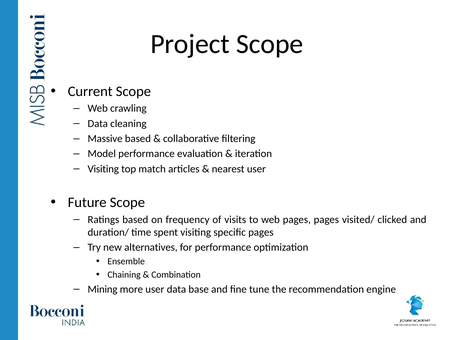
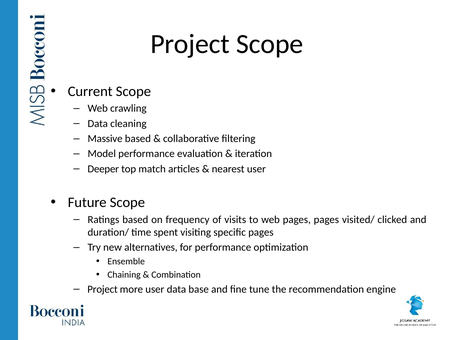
Visiting: Visiting -> Deeper (103, 169)
Mining: Mining -> Project (103, 290)
